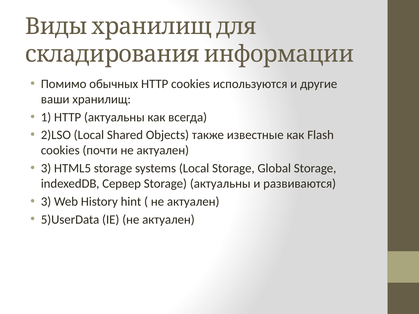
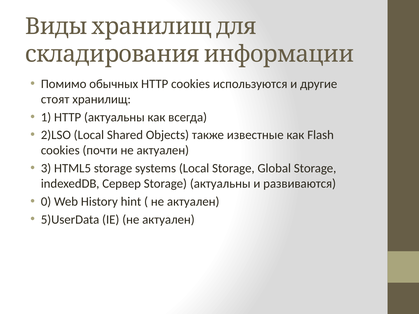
ваши: ваши -> стоят (55, 99)
3: 3 -> 0 (46, 202)
